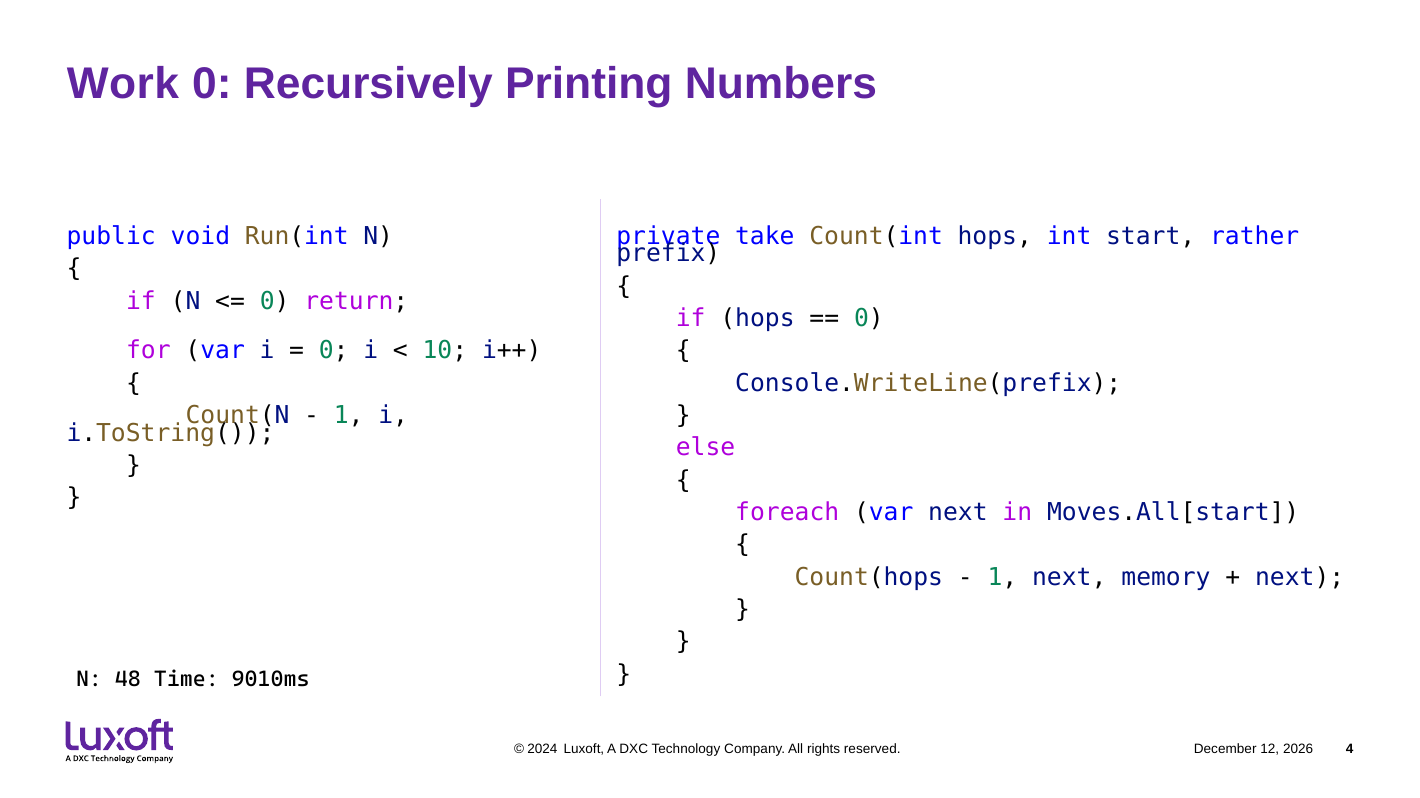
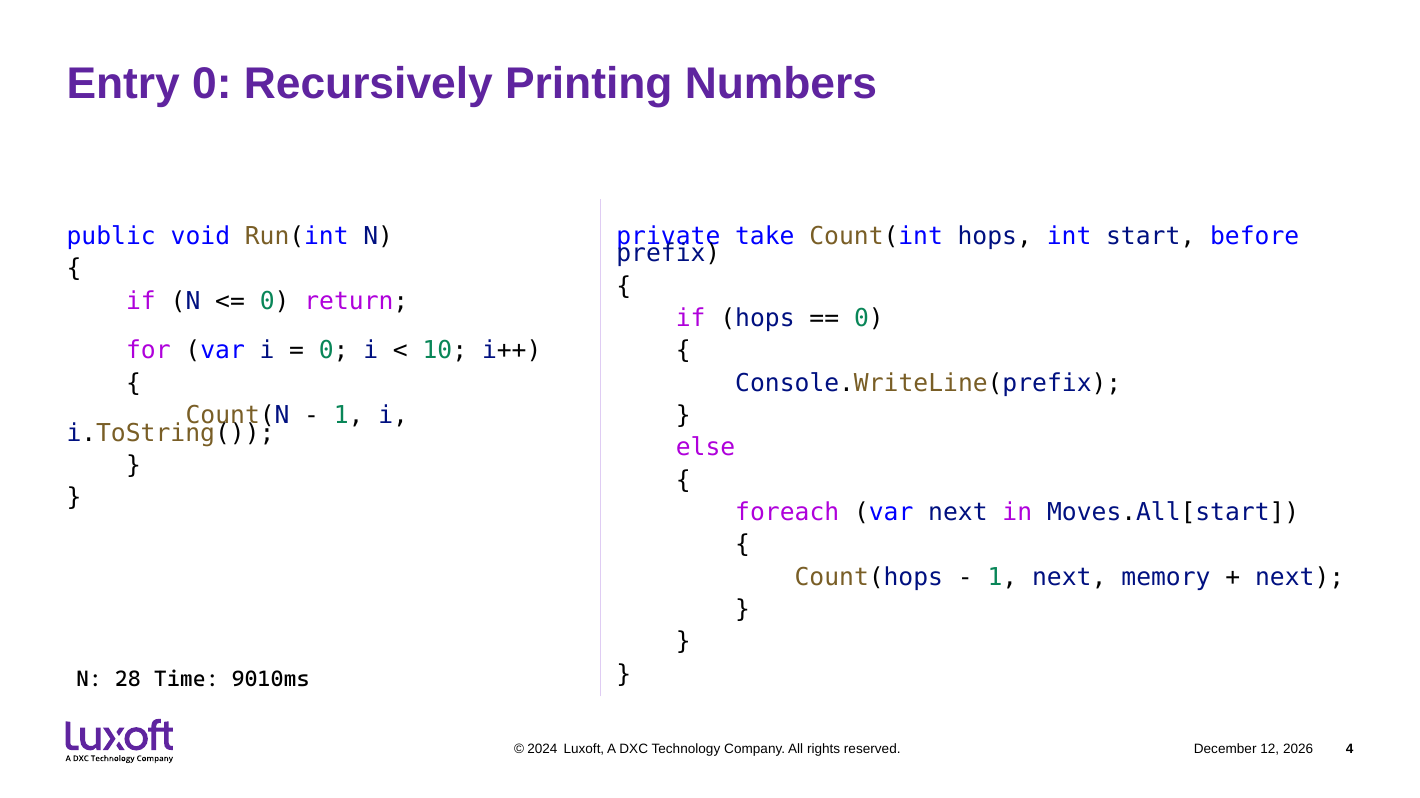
Work: Work -> Entry (123, 84)
rather: rather -> before (1255, 237)
48: 48 -> 28 (128, 680)
